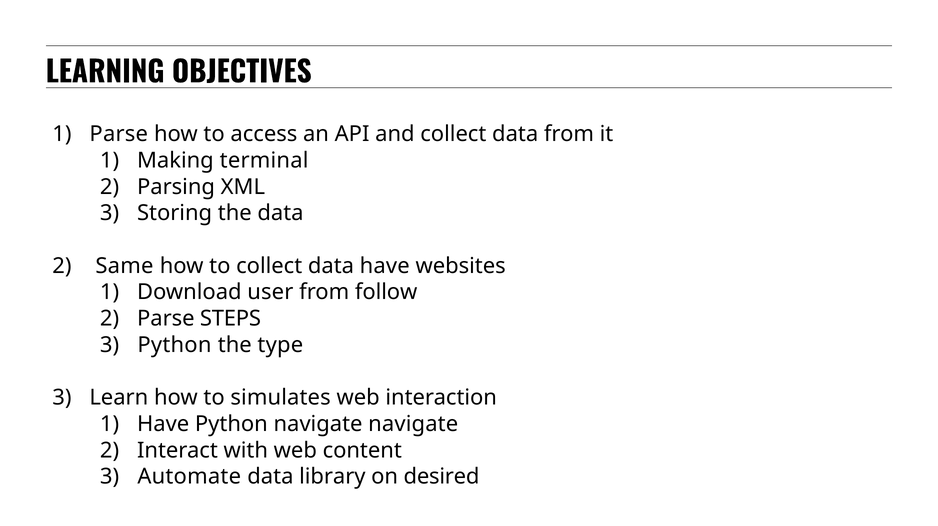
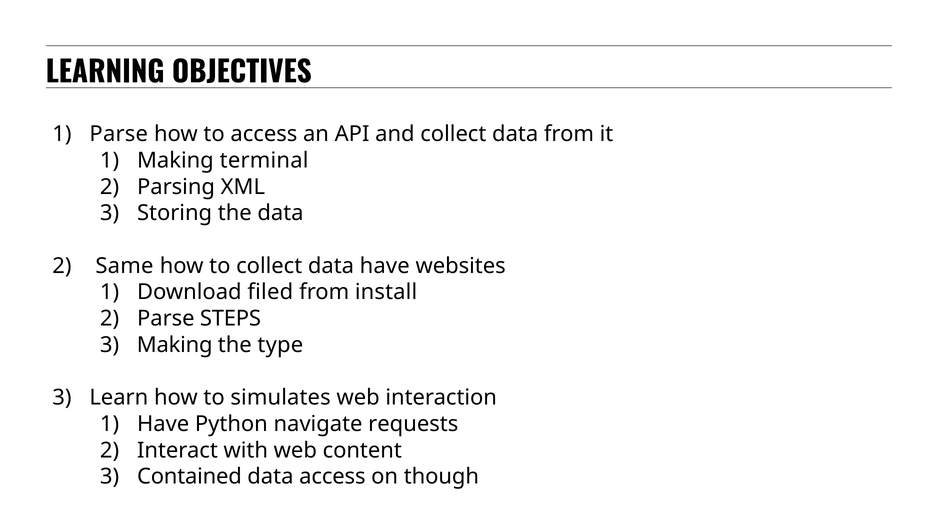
user: user -> filed (270, 293)
follow: follow -> install (386, 293)
Python: Python -> Making (175, 345)
navigate navigate: navigate -> requests (413, 425)
Automate: Automate -> Contained (189, 477)
data library: library -> access (332, 477)
desired: desired -> though (441, 477)
